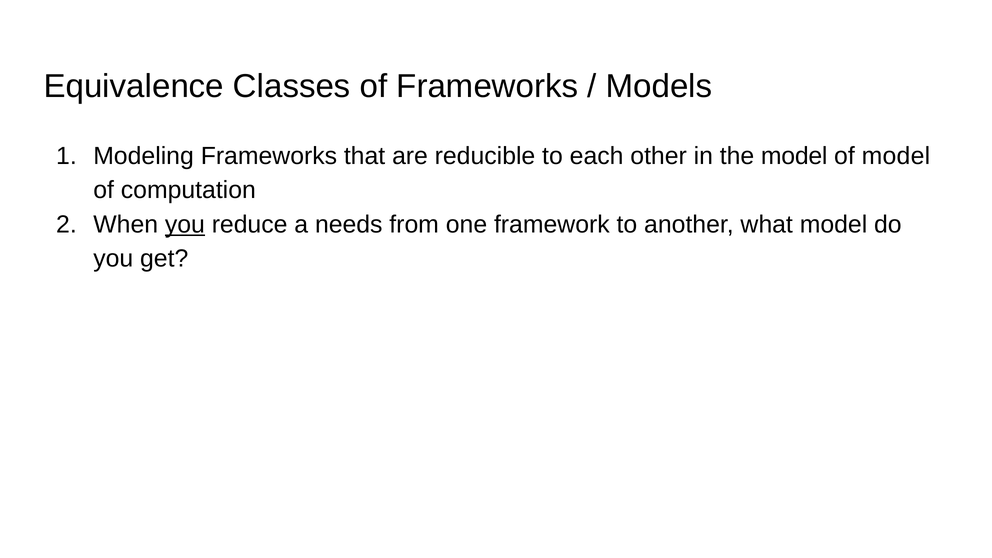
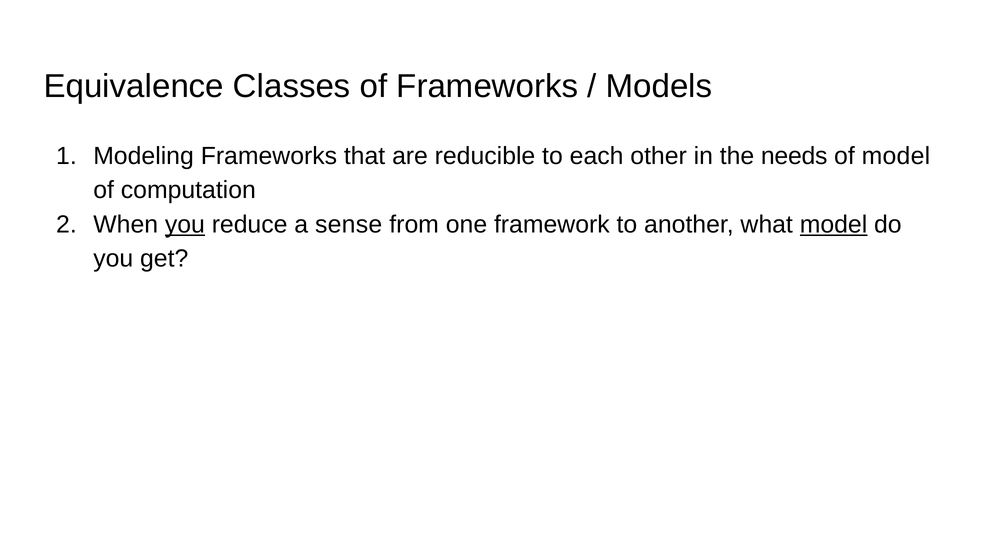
the model: model -> needs (794, 156)
needs: needs -> sense (349, 224)
model underline: none -> present (834, 224)
